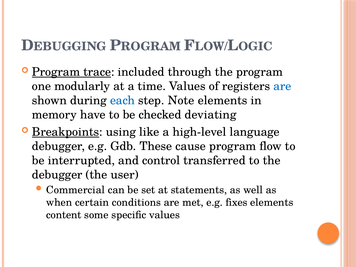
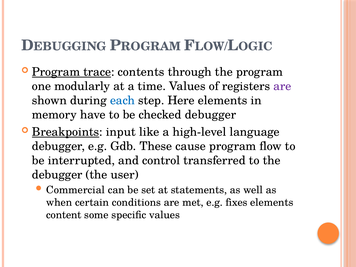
included: included -> contents (141, 72)
are colour: blue -> purple (282, 86)
Note: Note -> Here (181, 100)
checked deviating: deviating -> debugger (210, 115)
using: using -> input (121, 132)
